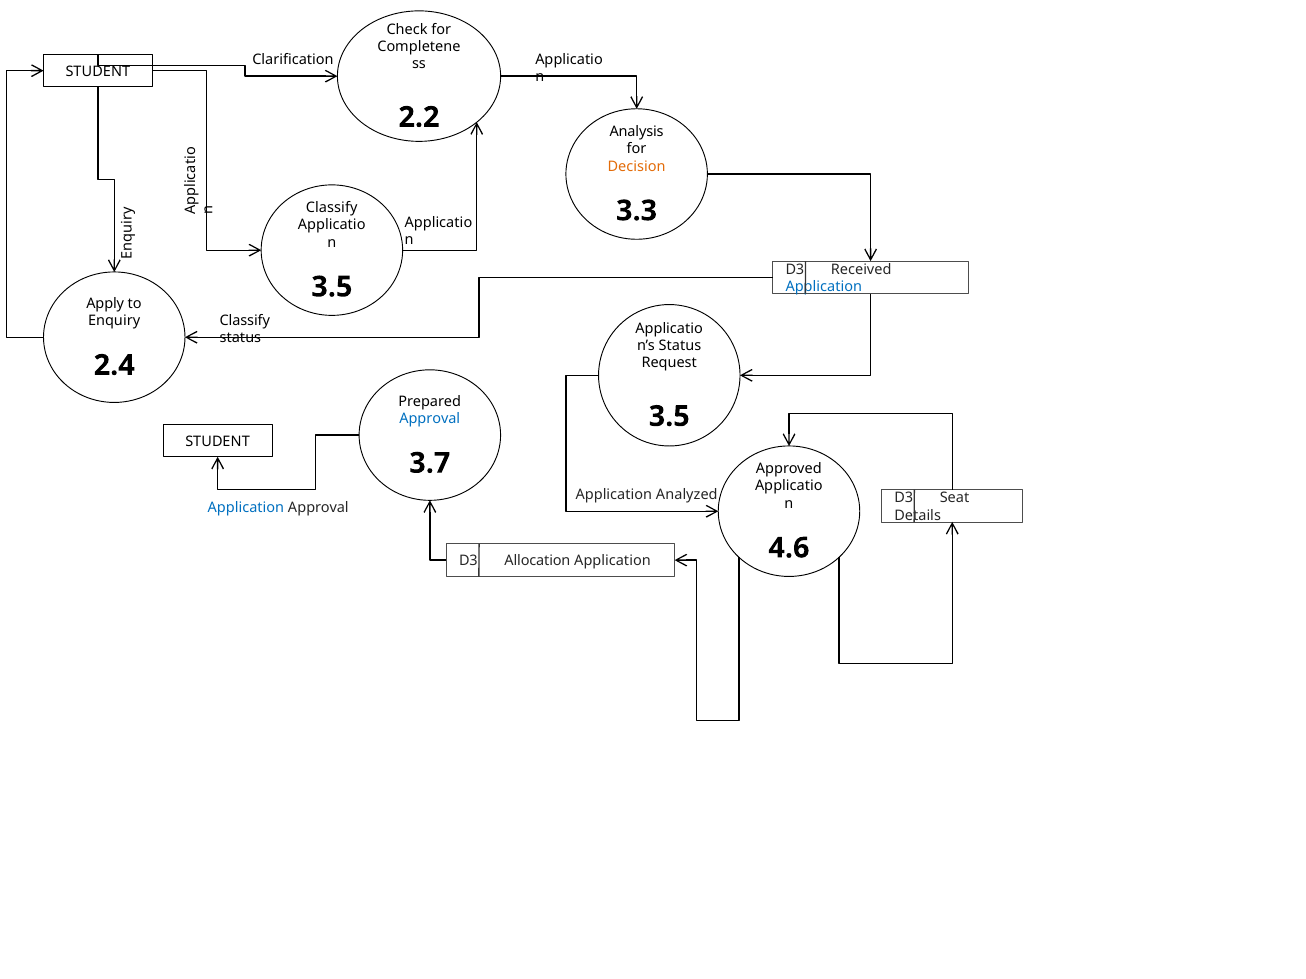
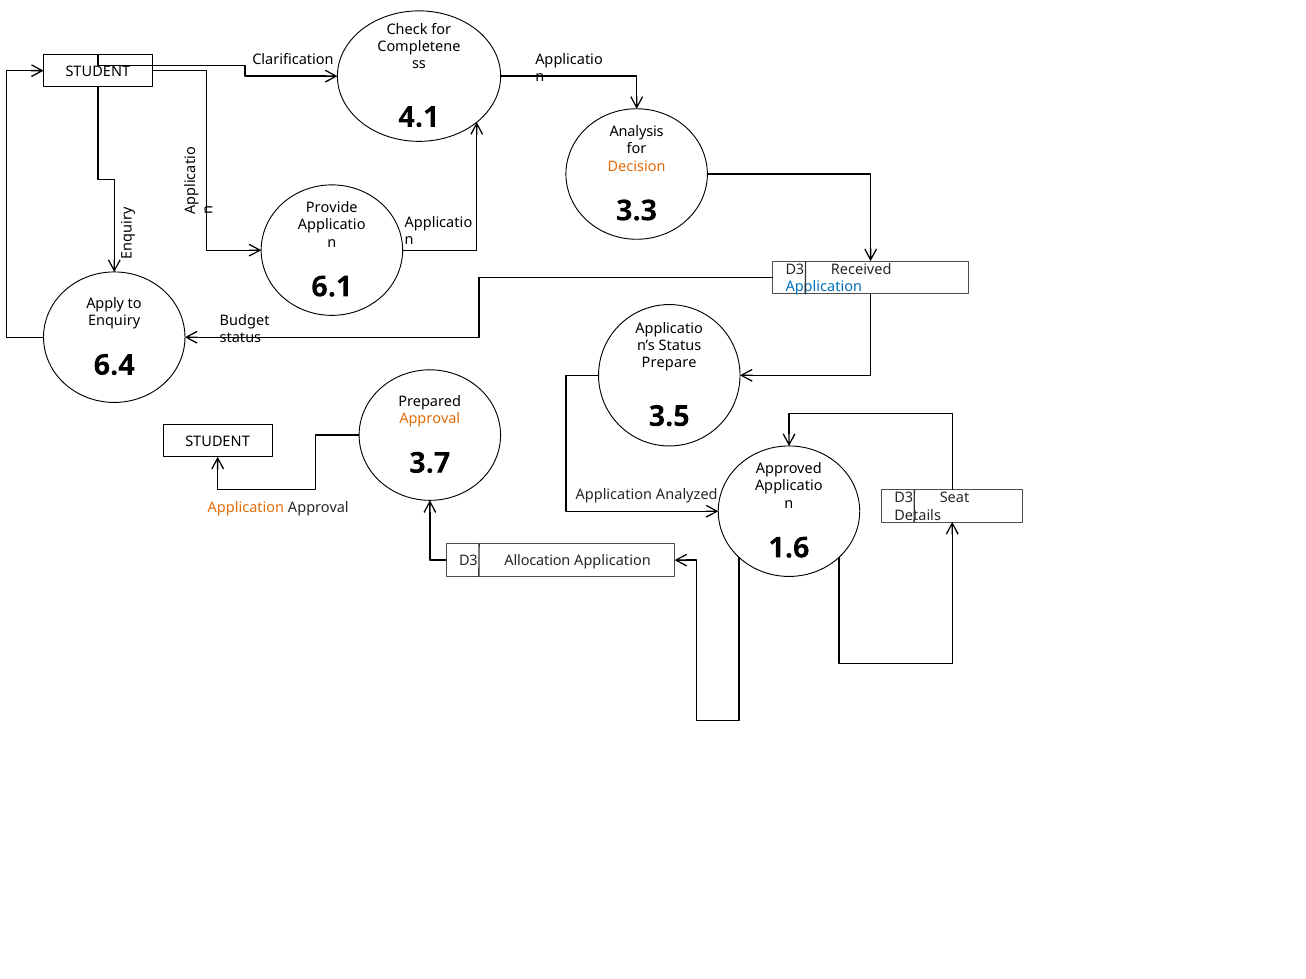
2.2: 2.2 -> 4.1 (419, 117)
Classify: Classify -> Provide (332, 208)
3.5: 3.5 -> 6.1 (332, 287)
Classify: Classify -> Budget (245, 321)
Request: Request -> Prepare (669, 363)
2.4: 2.4 -> 6.4 (114, 365)
Approval colour: blue -> orange (430, 419)
Application colour: blue -> orange (246, 508)
4.6: 4.6 -> 1.6 (789, 548)
